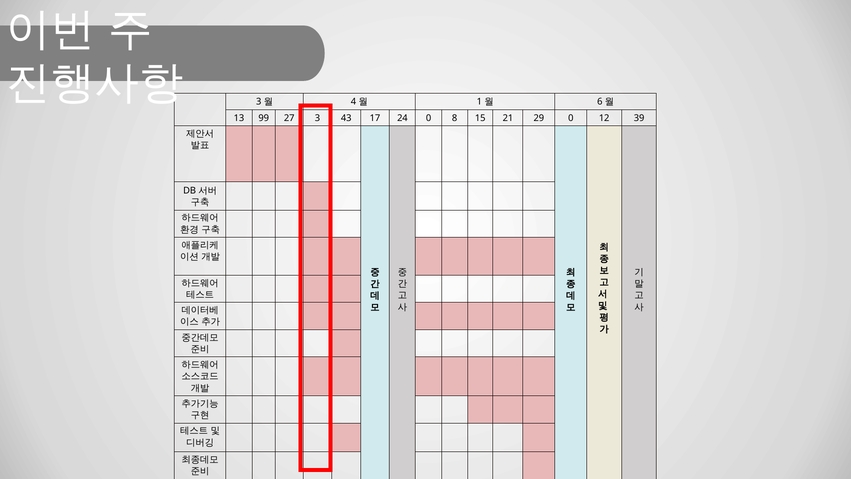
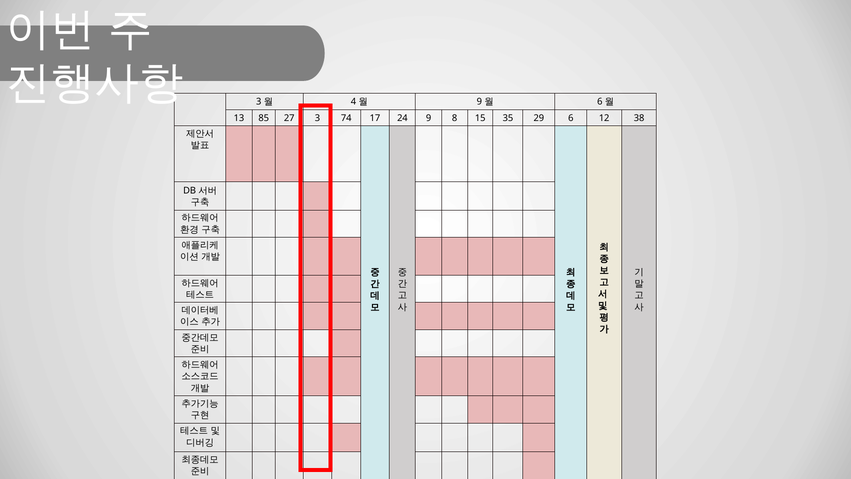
1: 1 -> 9 (479, 102)
99: 99 -> 85 (264, 118)
43: 43 -> 74 (346, 118)
24 0: 0 -> 9 (429, 118)
21: 21 -> 35 (508, 118)
29 0: 0 -> 6 (571, 118)
39: 39 -> 38 (639, 118)
